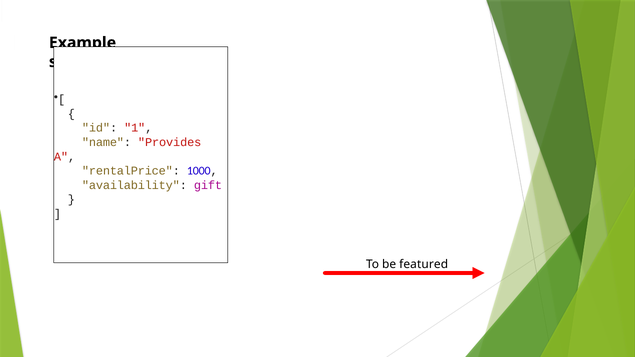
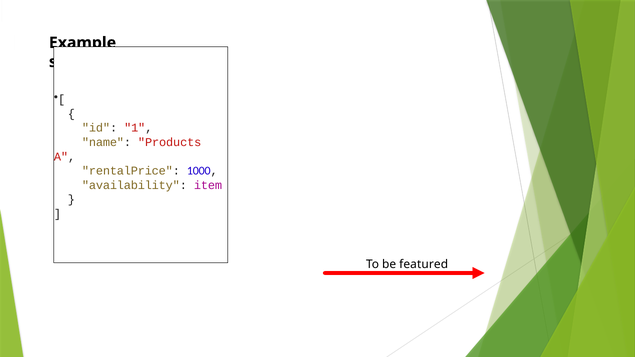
Provides: Provides -> Products (170, 142)
gift: gift -> item (208, 185)
